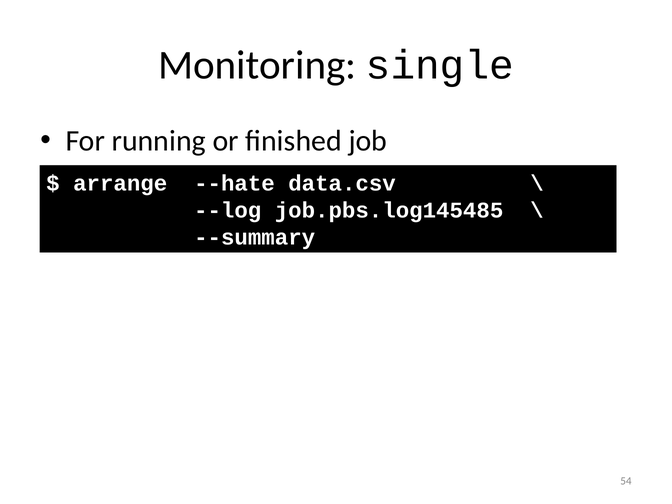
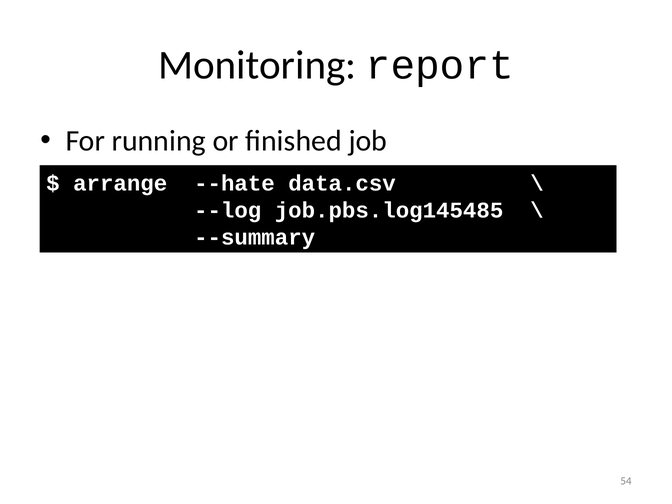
single: single -> report (440, 65)
